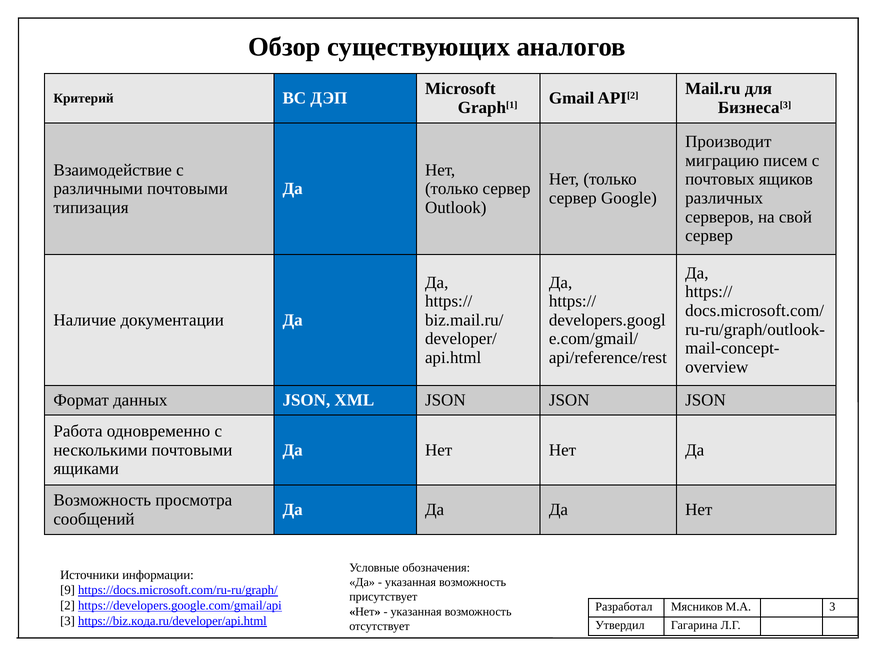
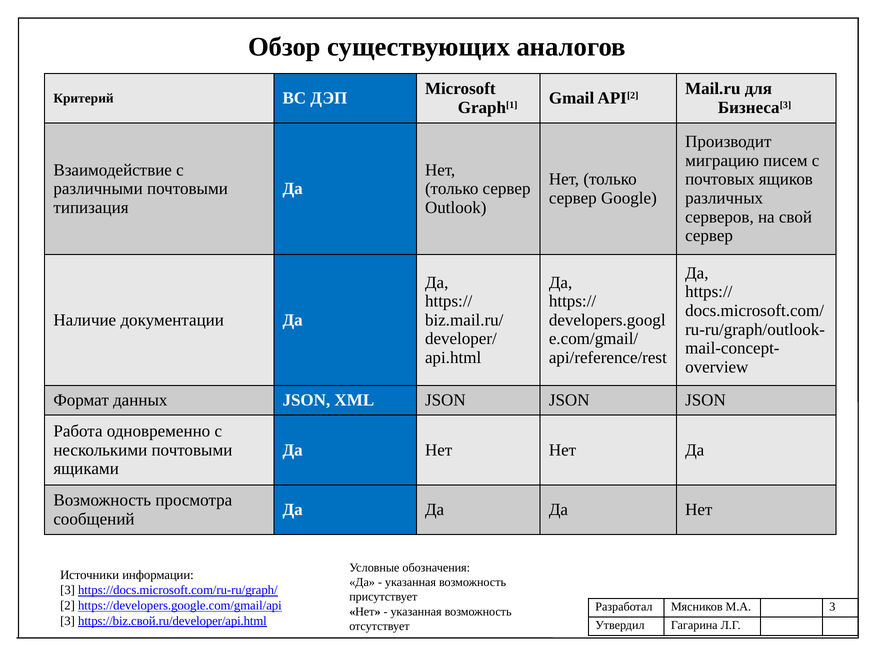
9: 9 -> 3 (68, 590)
https://biz.кода.ru/developer/api.html: https://biz.кода.ru/developer/api.html -> https://biz.свой.ru/developer/api.html (172, 620)
